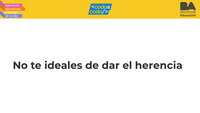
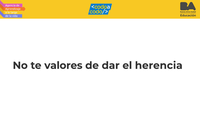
ideales: ideales -> valores (63, 65)
